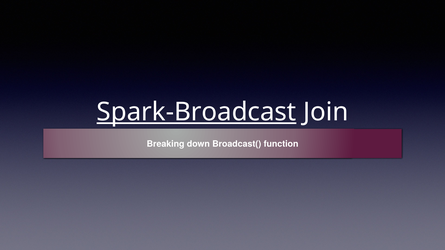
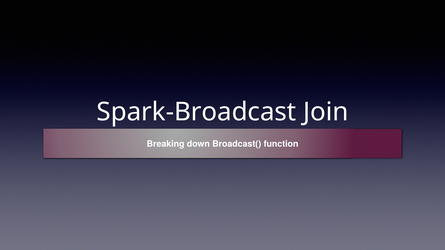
Spark-Broadcast underline: present -> none (196, 112)
